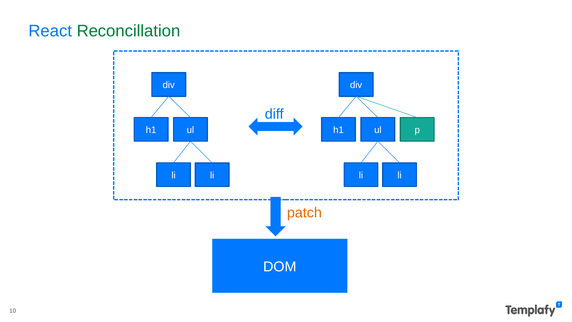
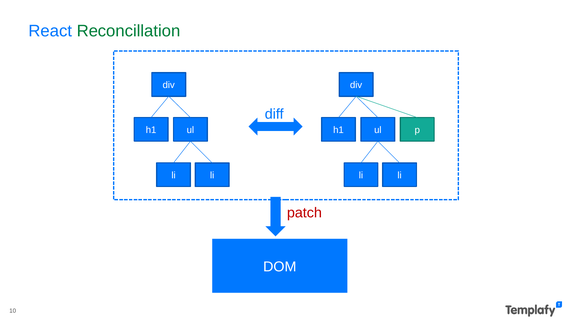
patch colour: orange -> red (304, 213)
